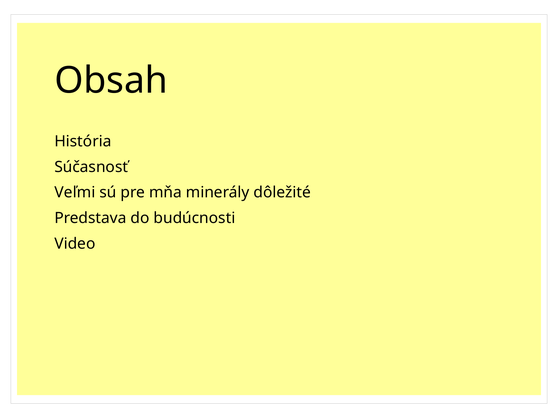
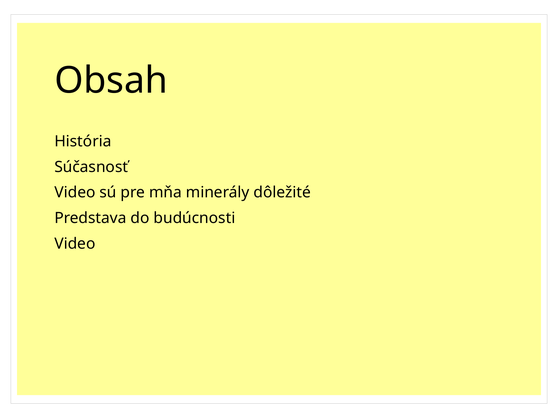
Veľmi: Veľmi -> Video (75, 193)
